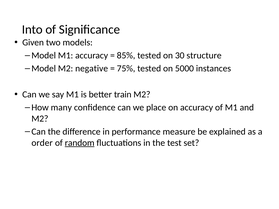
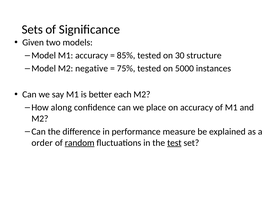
Into: Into -> Sets (32, 29)
train: train -> each (123, 95)
many: many -> along (61, 108)
test underline: none -> present (174, 143)
